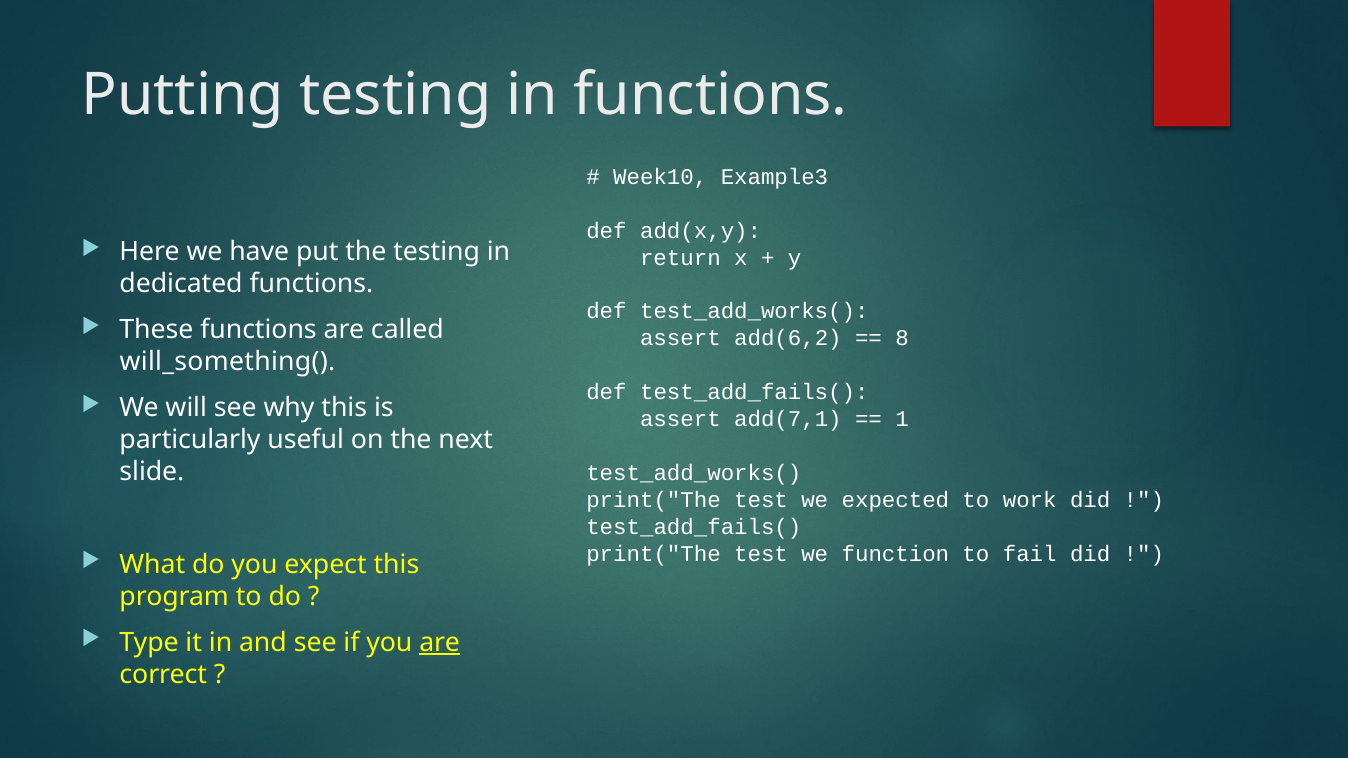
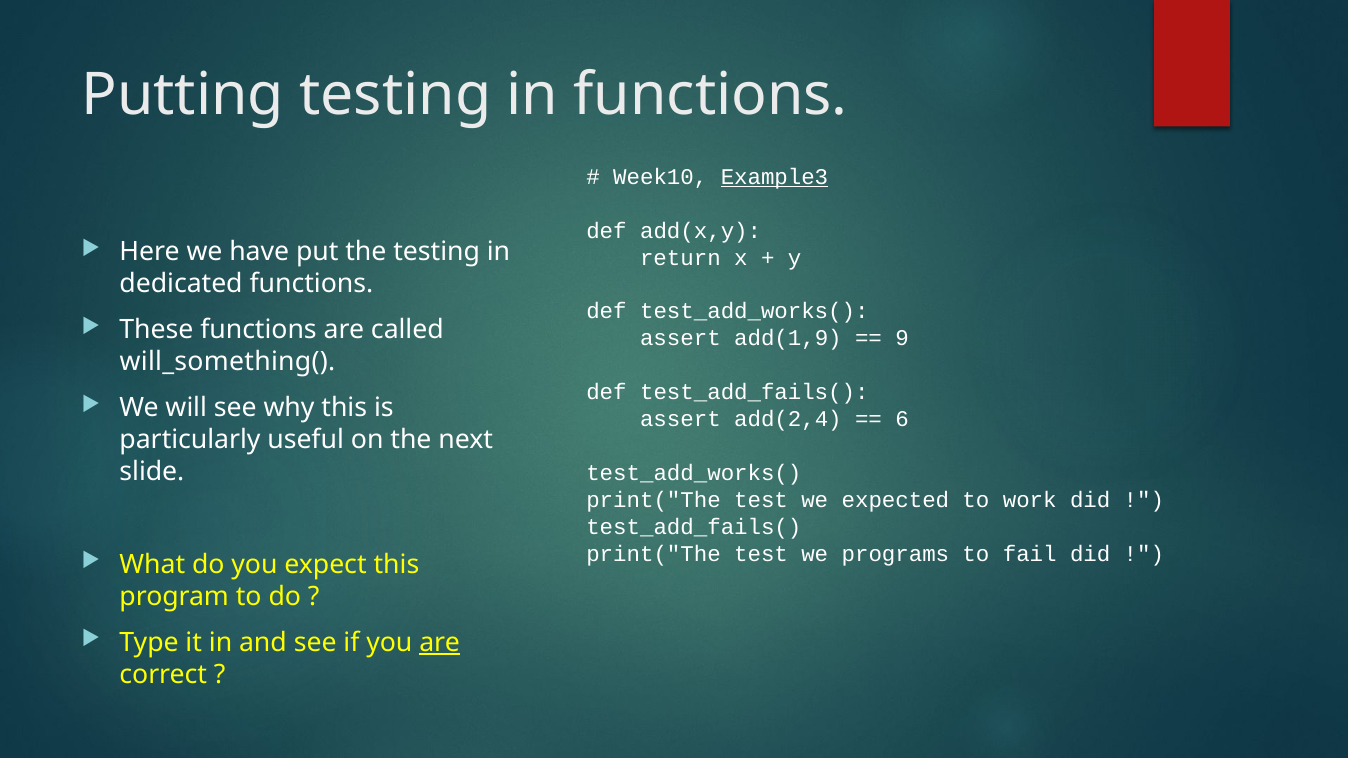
Example3 underline: none -> present (774, 177)
add(6,2: add(6,2 -> add(1,9 (788, 339)
8: 8 -> 9 (902, 339)
add(7,1: add(7,1 -> add(2,4 (788, 419)
1: 1 -> 6 (902, 419)
function: function -> programs (895, 554)
